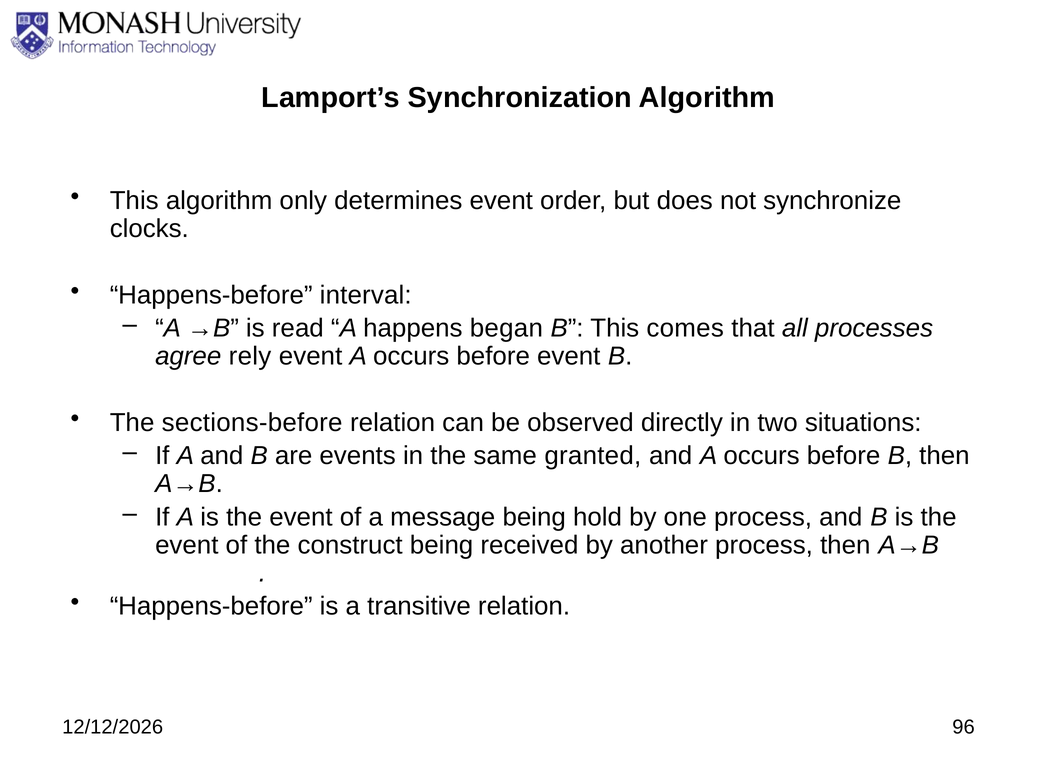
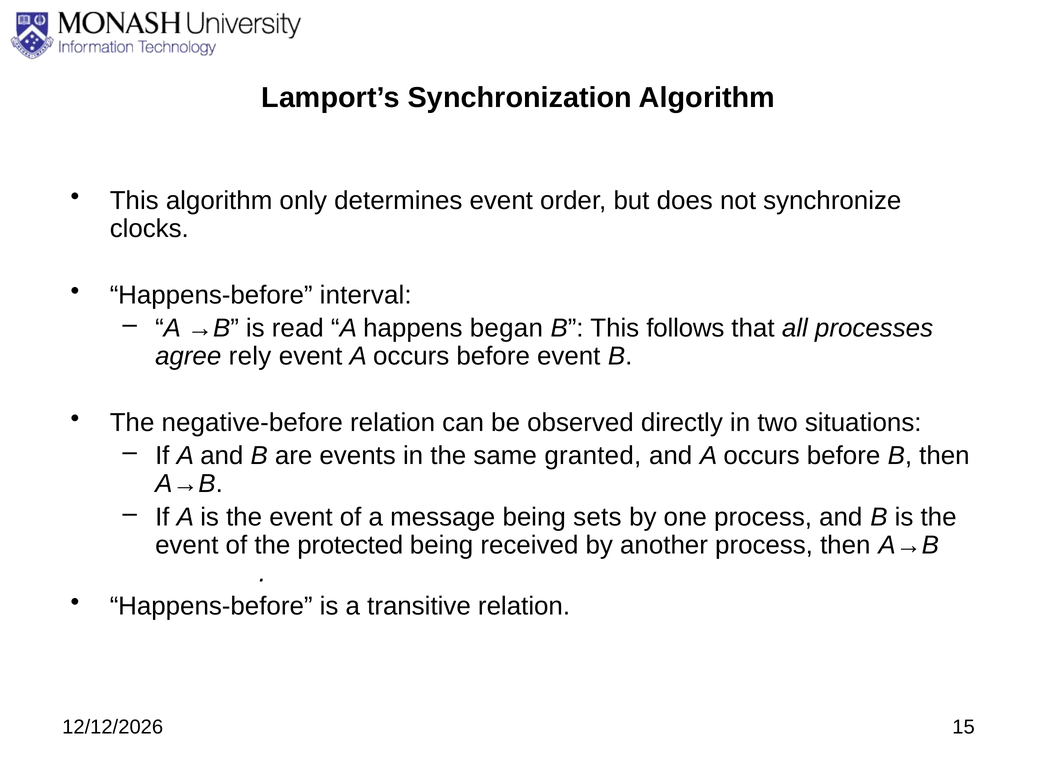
comes: comes -> follows (685, 328)
sections-before: sections-before -> negative-before (252, 422)
hold: hold -> sets (597, 517)
construct: construct -> protected (350, 545)
96: 96 -> 15 (964, 727)
